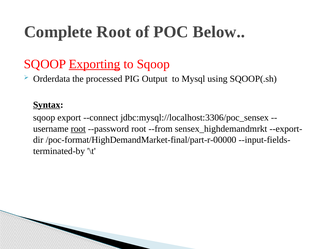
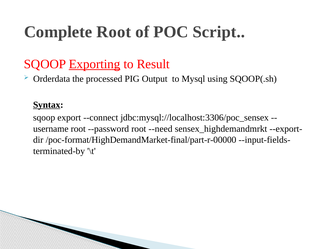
Below: Below -> Script (219, 32)
to Sqoop: Sqoop -> Result (153, 64)
root underline: present -> none (78, 129)
--from: --from -> --need (160, 129)
